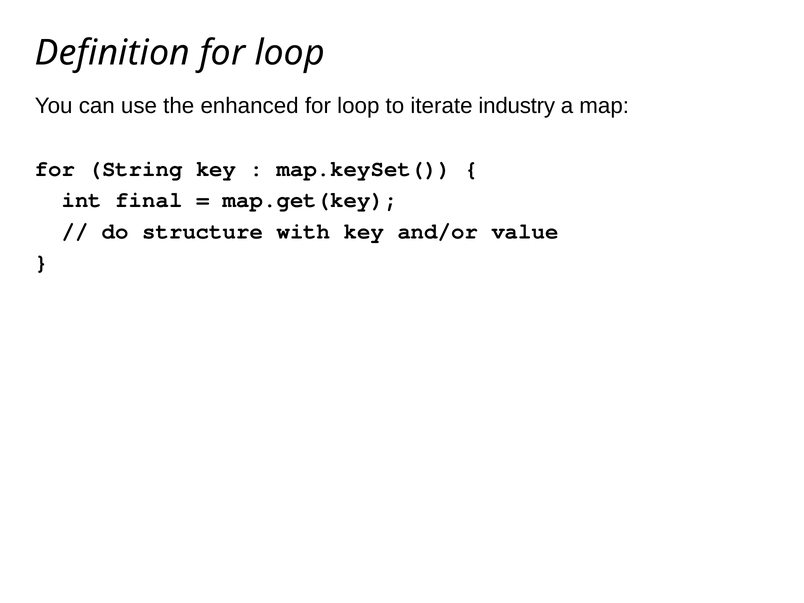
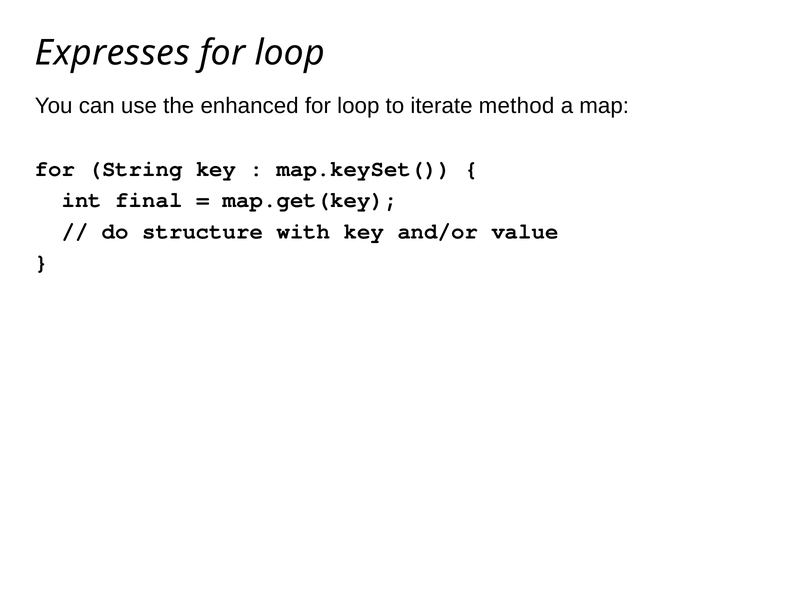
Definition: Definition -> Expresses (112, 53)
industry: industry -> method (517, 106)
